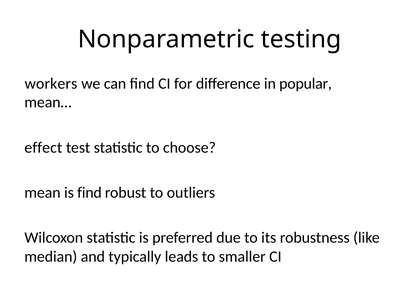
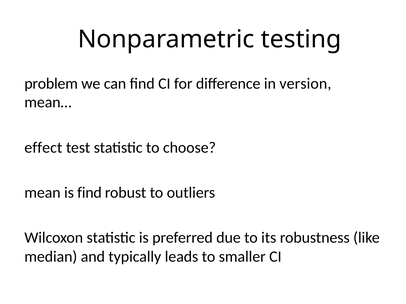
workers: workers -> problem (51, 84)
popular: popular -> version (305, 84)
